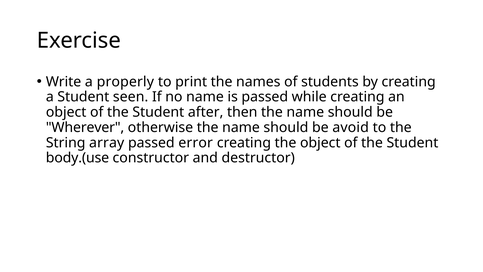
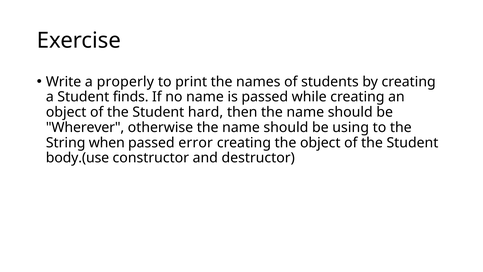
seen: seen -> finds (131, 97)
after: after -> hard (206, 112)
avoid: avoid -> using (351, 127)
array: array -> when (107, 143)
